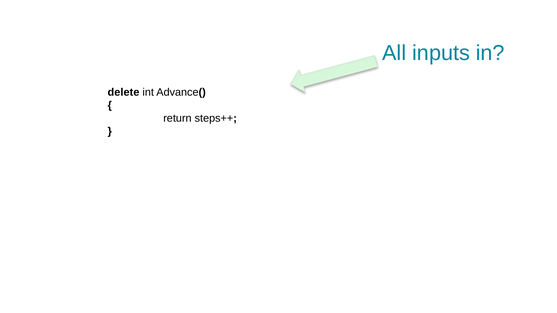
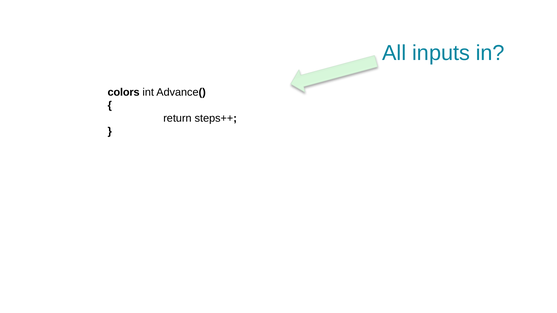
delete: delete -> colors (124, 92)
